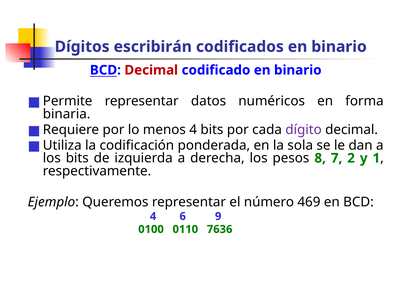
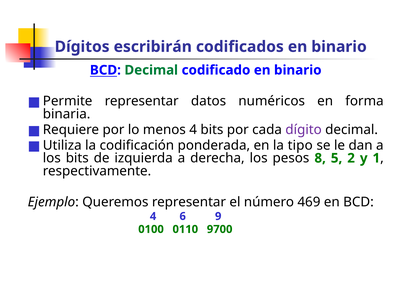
Decimal colour: red -> green (151, 70)
sola: sola -> tipo (300, 145)
7: 7 -> 5 (337, 158)
7636: 7636 -> 9700 (220, 229)
